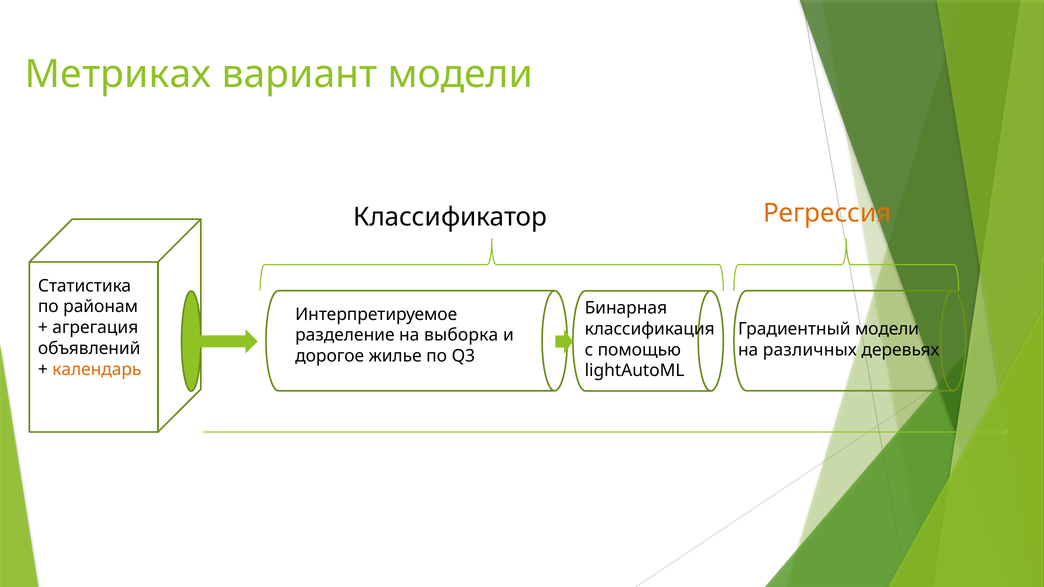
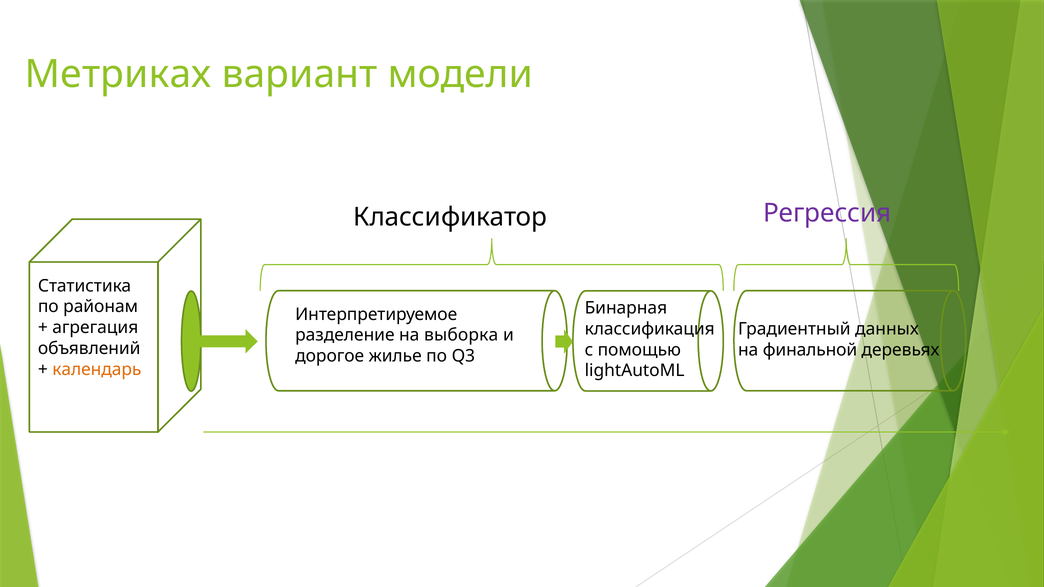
Регрессия colour: orange -> purple (827, 213)
Градиентный модели: модели -> данных (887, 329)
различных: различных -> финальной (810, 350)
